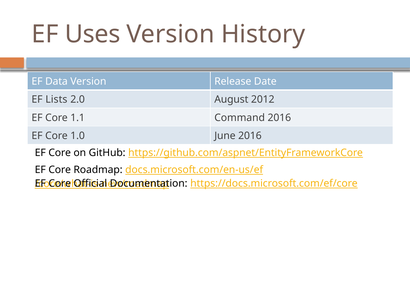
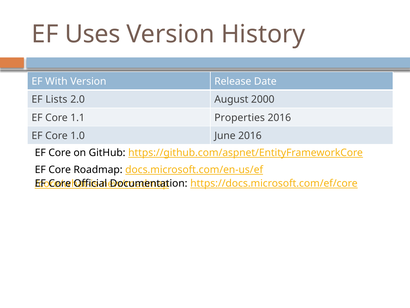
Data: Data -> With (56, 81)
2012: 2012 -> 2000 (263, 99)
Command: Command -> Properties (240, 117)
